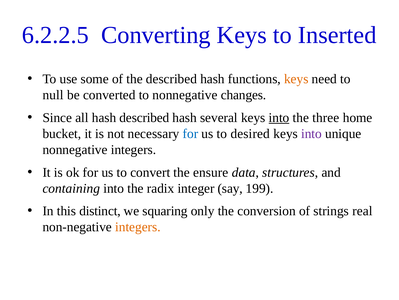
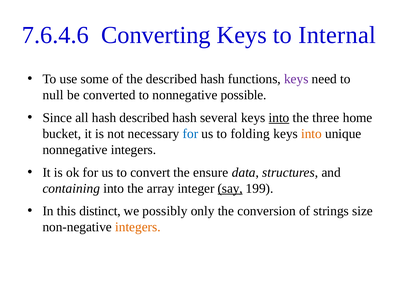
6.2.2.5: 6.2.2.5 -> 7.6.4.6 (55, 35)
Inserted: Inserted -> Internal (337, 35)
keys colour: orange -> purple (296, 79)
changes: changes -> possible (244, 95)
desired: desired -> folding (250, 133)
into colour: purple -> orange (311, 133)
radix: radix -> array (161, 188)
say underline: none -> present (230, 188)
squaring: squaring -> possibly (165, 211)
real: real -> size (363, 211)
